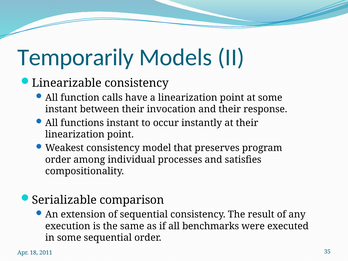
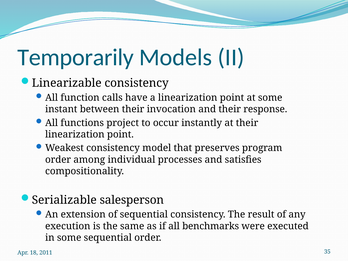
functions instant: instant -> project (123, 123)
comparison: comparison -> salesperson (132, 200)
